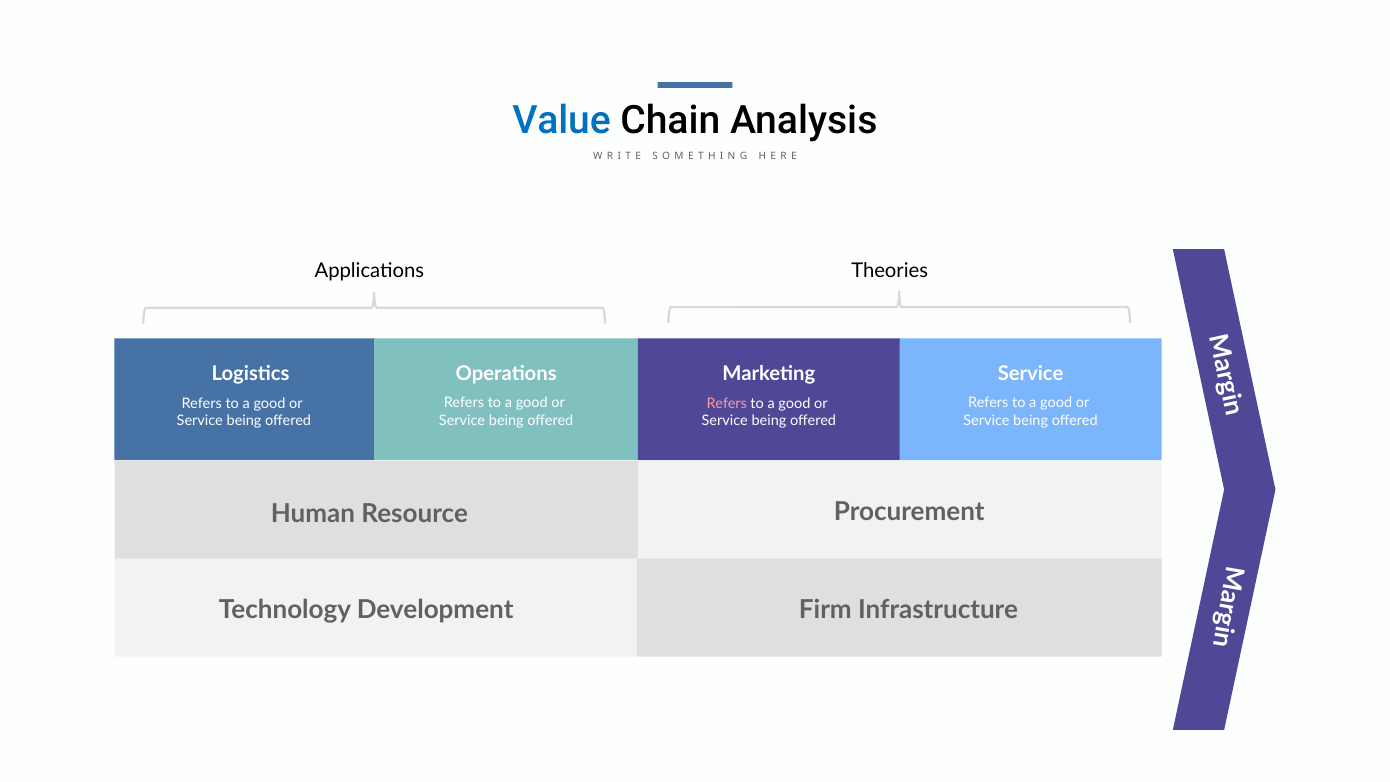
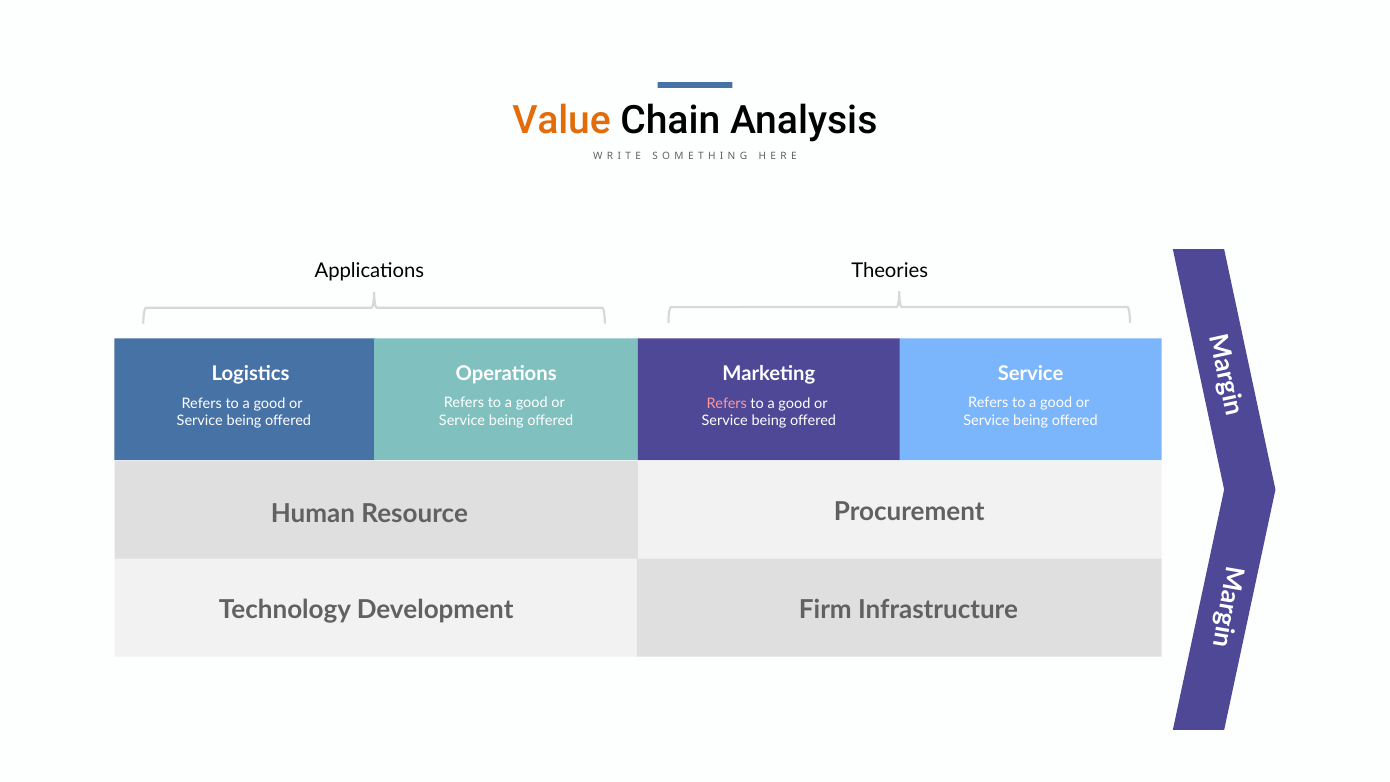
Value colour: blue -> orange (562, 121)
